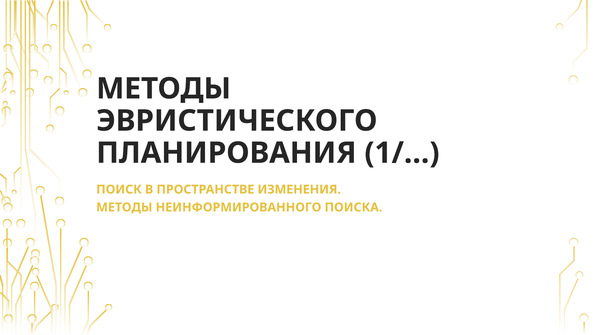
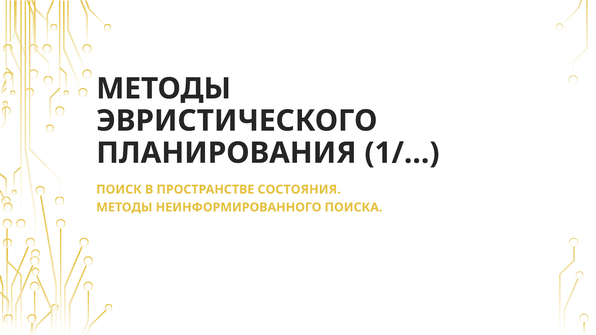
ИЗМЕНЕНИЯ: ИЗМЕНЕНИЯ -> СОСТОЯНИЯ (299, 190)
